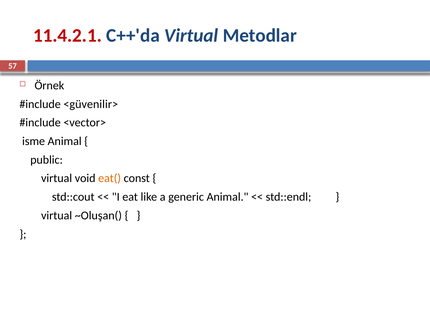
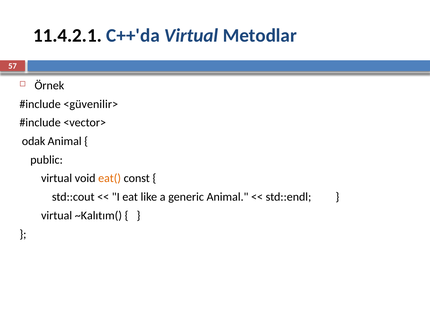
11.4.2.1 colour: red -> black (67, 35)
isme: isme -> odak (34, 141)
~Oluşan(: ~Oluşan( -> ~Kalıtım( (98, 215)
